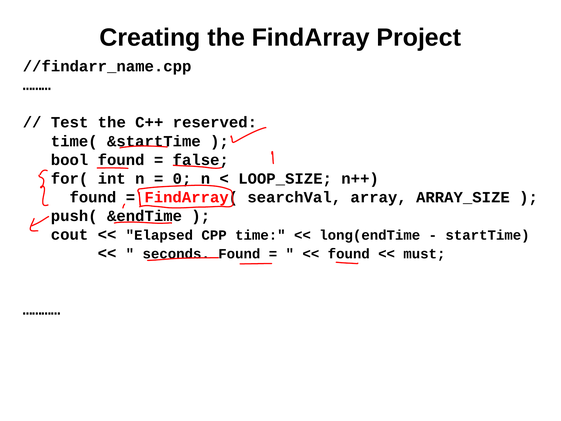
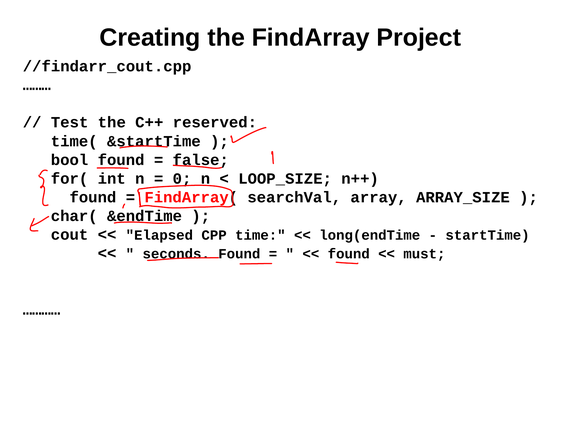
//findarr_name.cpp: //findarr_name.cpp -> //findarr_cout.cpp (107, 66)
push(: push( -> char( (74, 216)
